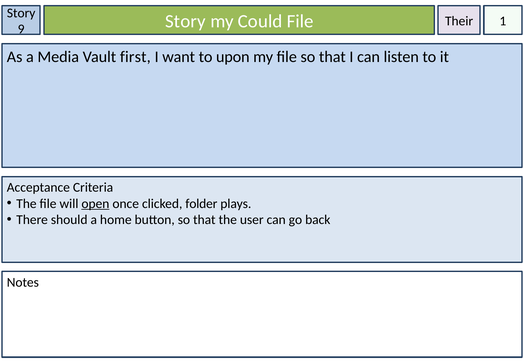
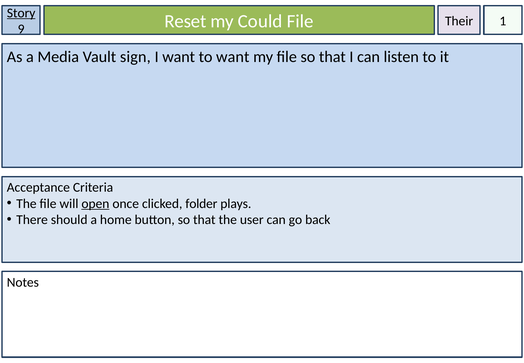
Story underline: none -> present (21, 13)
9 Story: Story -> Reset (186, 21)
first: first -> sign (135, 57)
to upon: upon -> want (233, 57)
